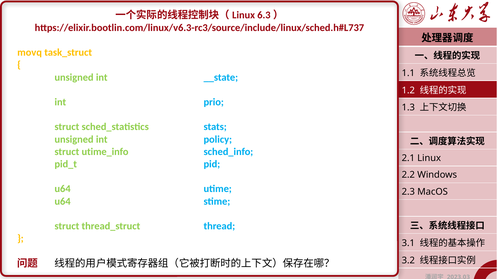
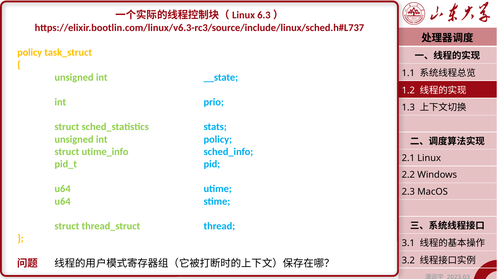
movq: movq -> policy (30, 53)
